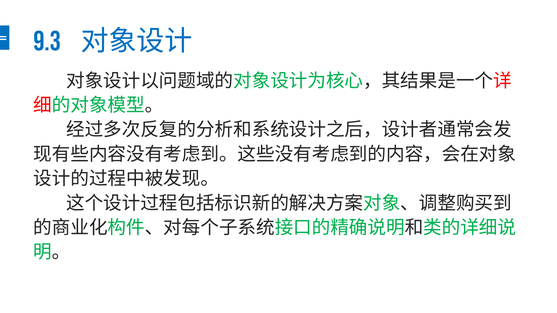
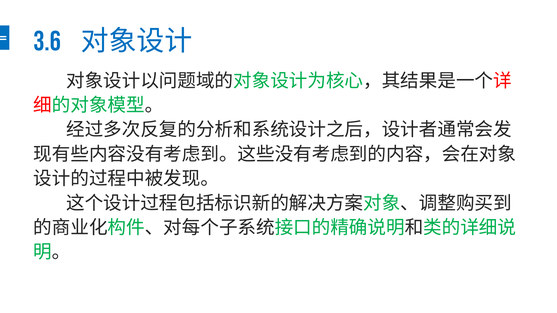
9.3: 9.3 -> 3.6 (47, 41)
